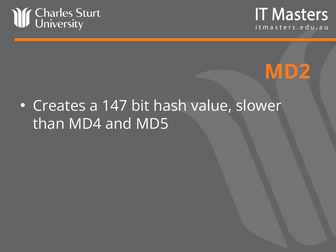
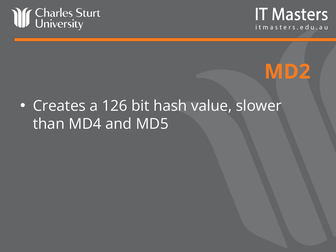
147: 147 -> 126 (115, 106)
